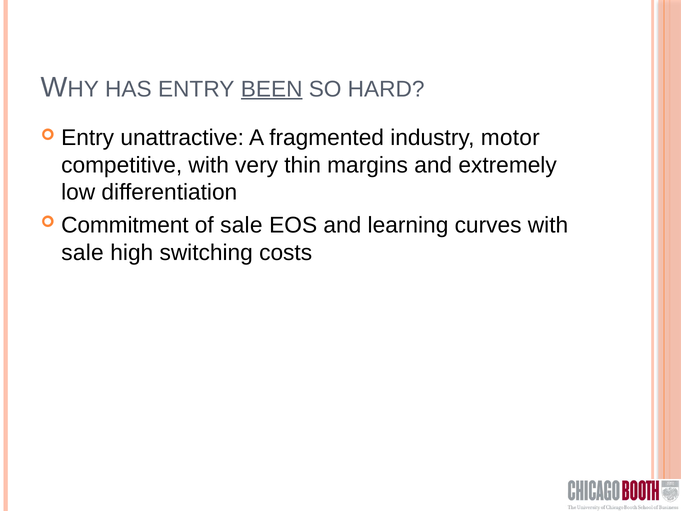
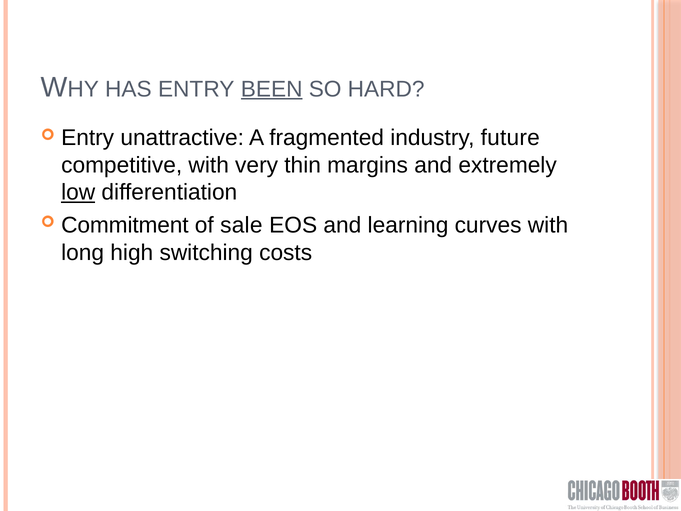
motor: motor -> future (510, 138)
low underline: none -> present (78, 192)
sale: sale -> long (83, 252)
